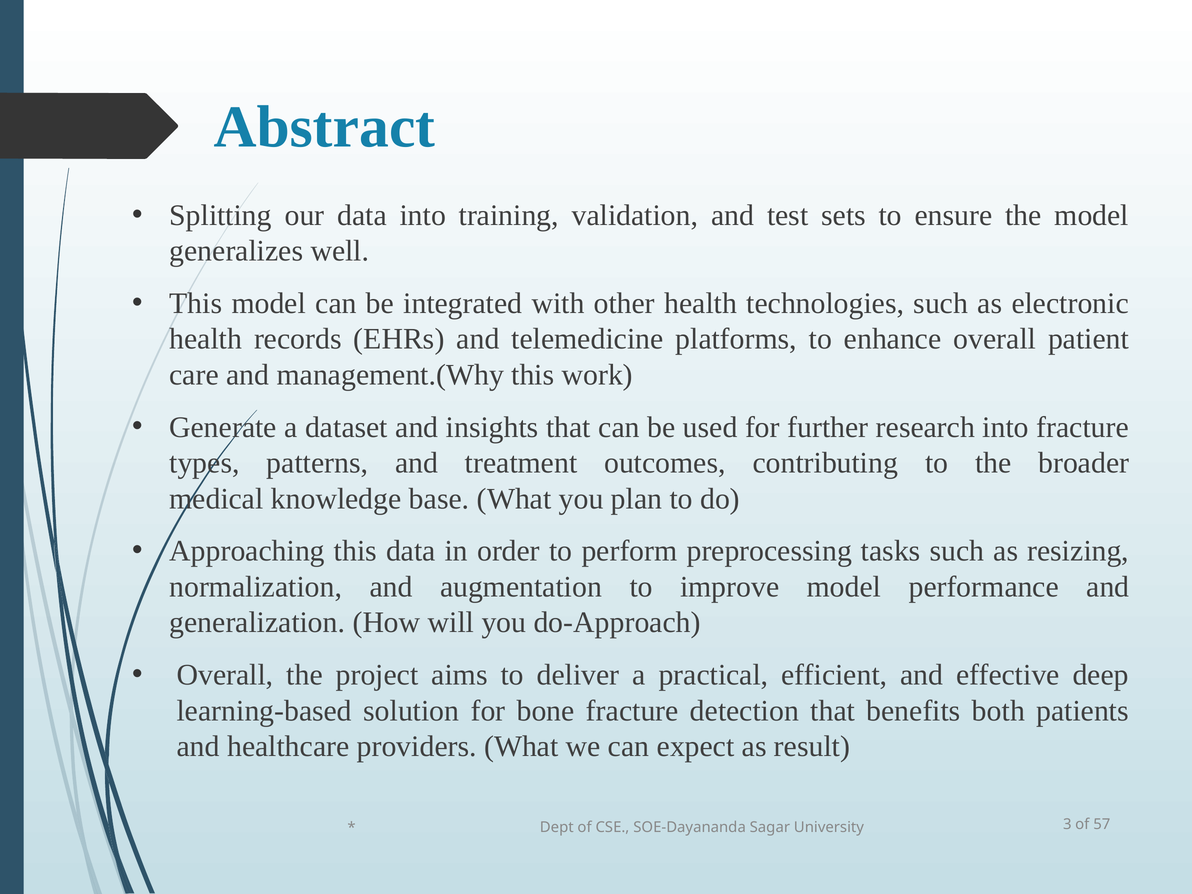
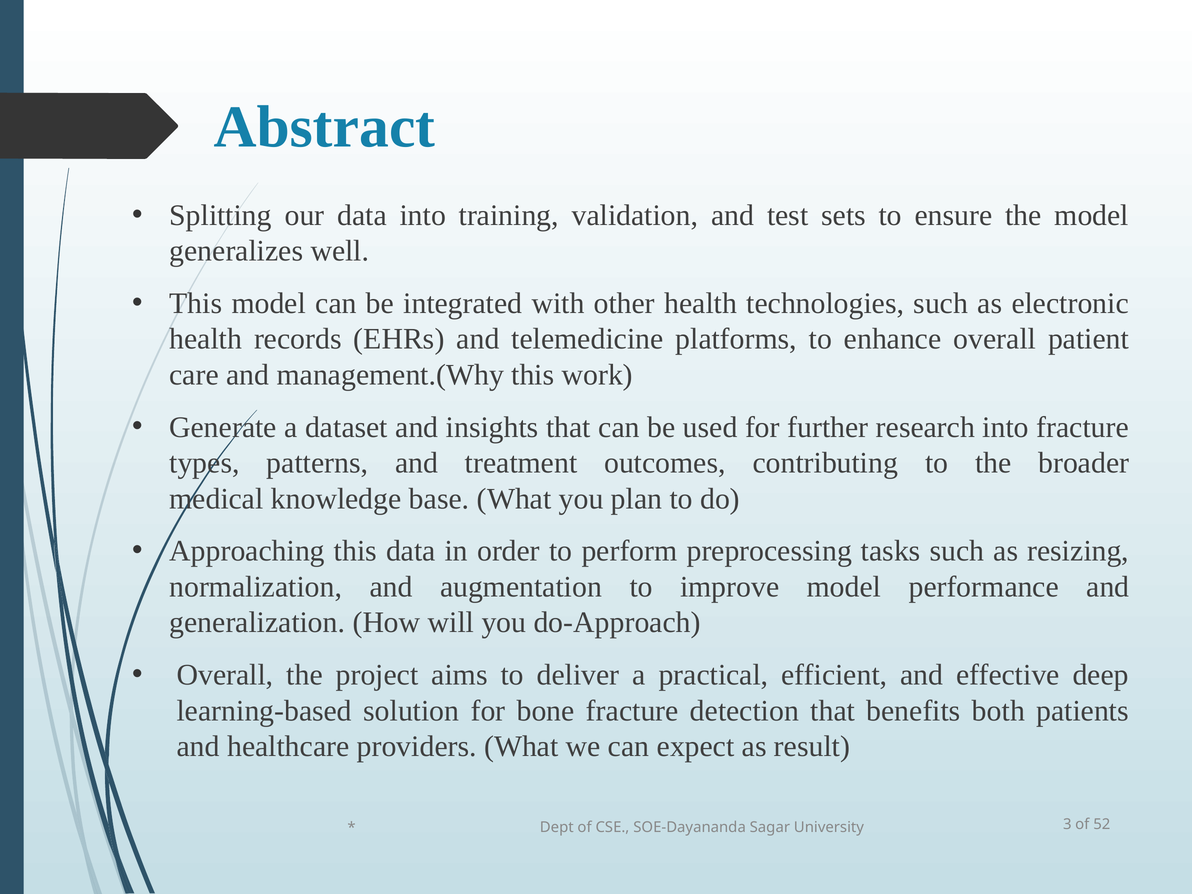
57: 57 -> 52 (1102, 824)
